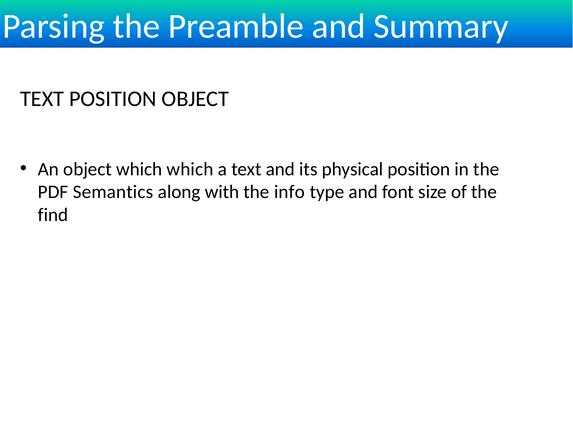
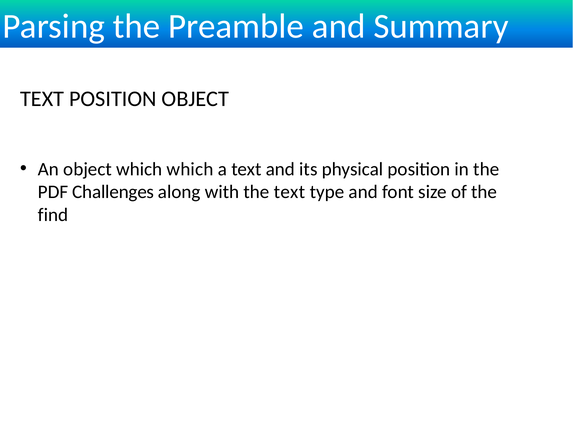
Semantics: Semantics -> Challenges (113, 192)
the info: info -> text (289, 192)
